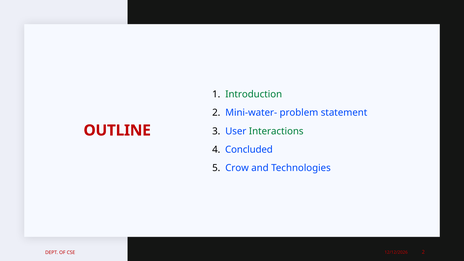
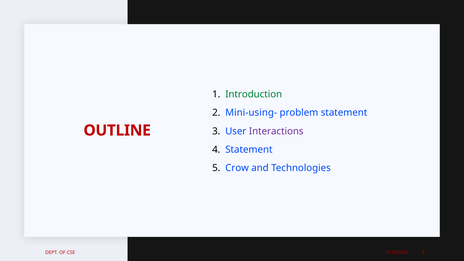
Mini-water-: Mini-water- -> Mini-using- (251, 113)
Interactions colour: green -> purple (276, 131)
Concluded: Concluded -> Statement (249, 150)
